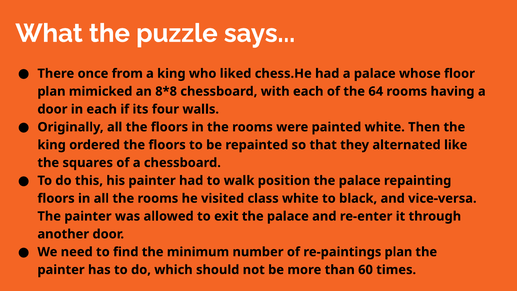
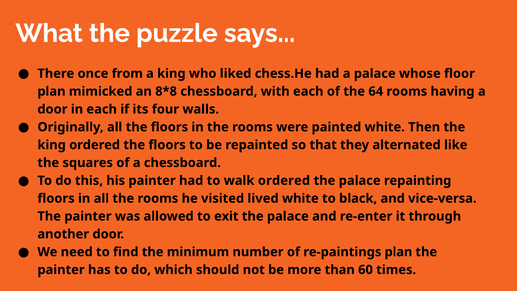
walk position: position -> ordered (284, 180)
class: class -> lived (263, 198)
